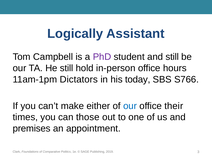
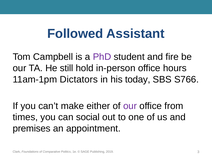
Logically: Logically -> Followed (75, 34)
and still: still -> fire (172, 57)
our colour: blue -> purple (130, 106)
their: their -> from (174, 106)
those: those -> social (88, 117)
